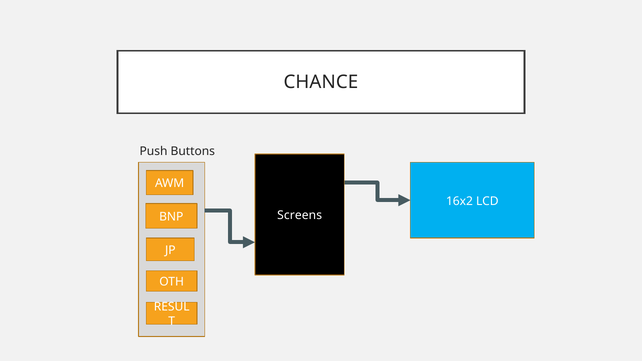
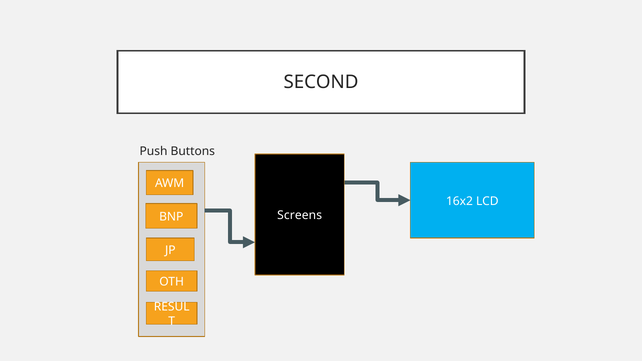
CHANCE: CHANCE -> SECOND (321, 82)
